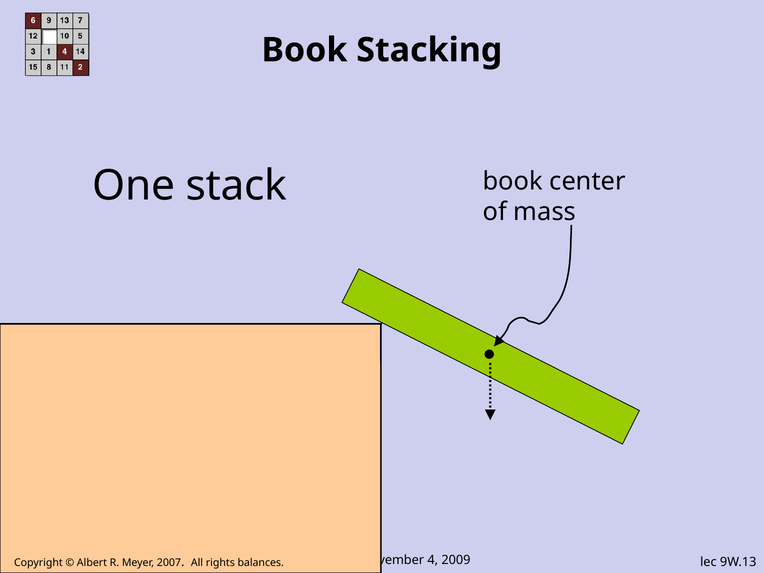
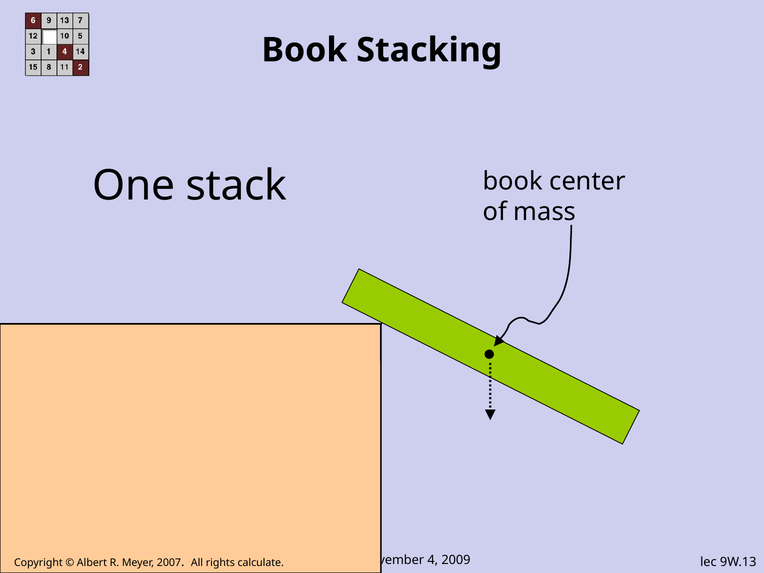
balances: balances -> calculate (261, 563)
